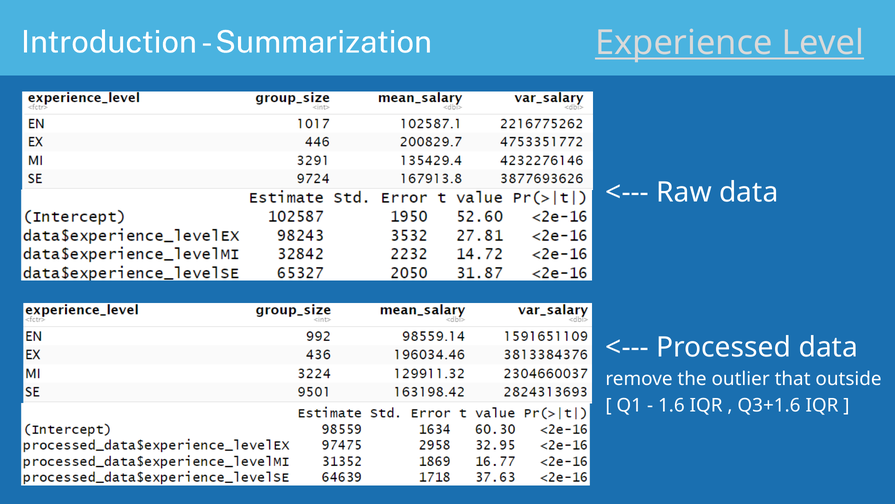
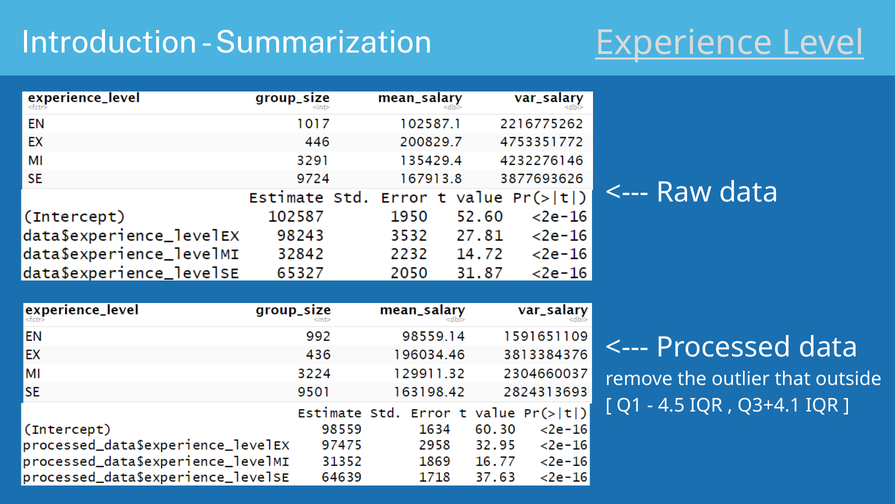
1.6: 1.6 -> 4.5 (671, 405)
Q3+1.6: Q3+1.6 -> Q3+4.1 (769, 405)
